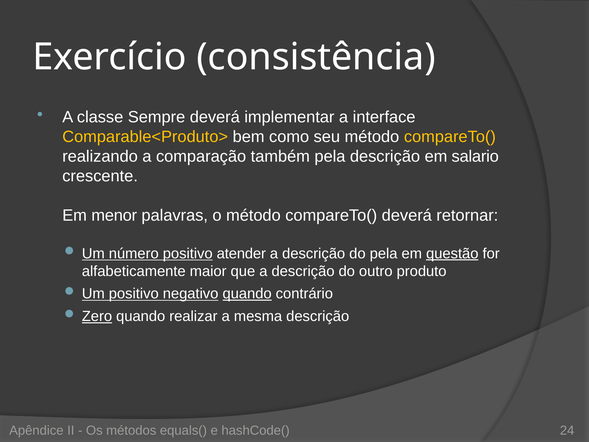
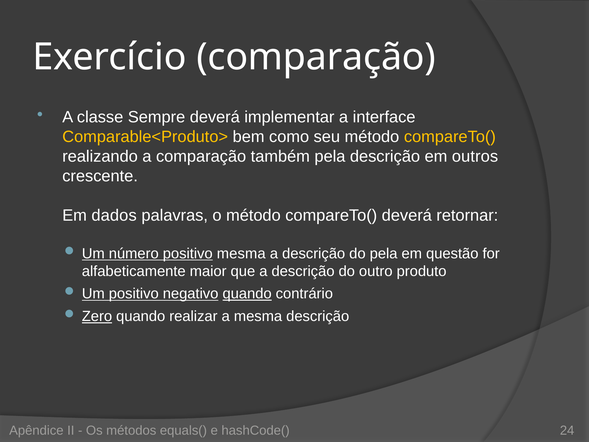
Exercício consistência: consistência -> comparação (316, 57)
salario: salario -> outros (475, 156)
menor: menor -> dados (114, 215)
positivo atender: atender -> mesma (241, 253)
questão underline: present -> none (452, 253)
